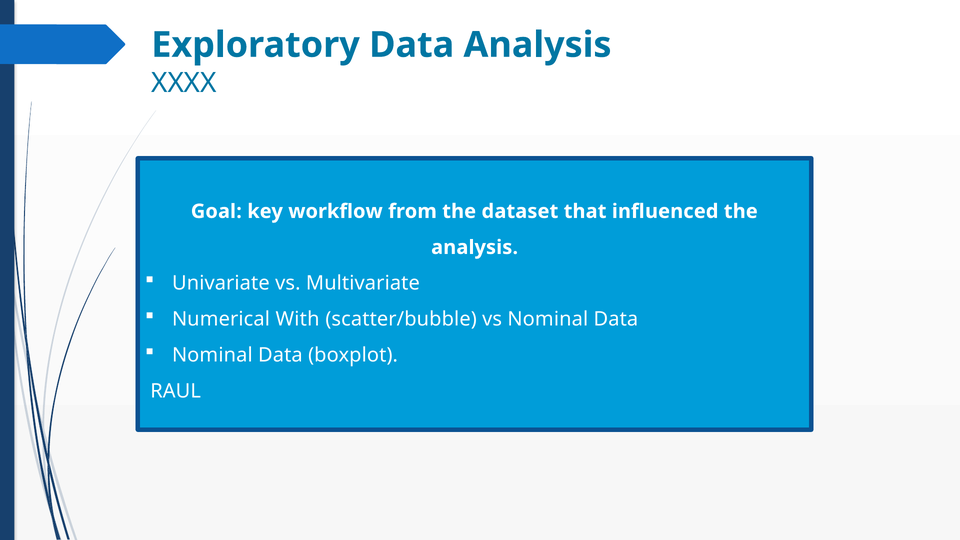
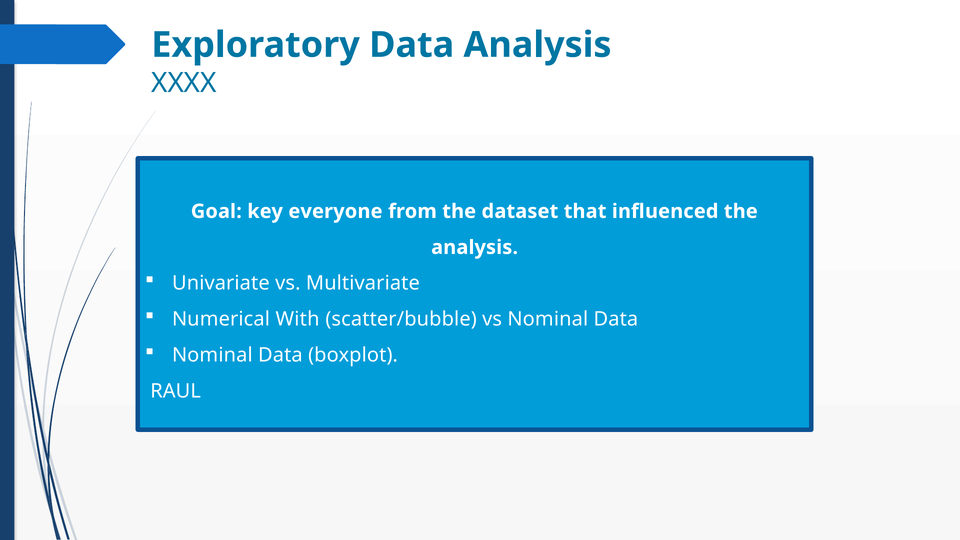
workflow: workflow -> everyone (335, 211)
